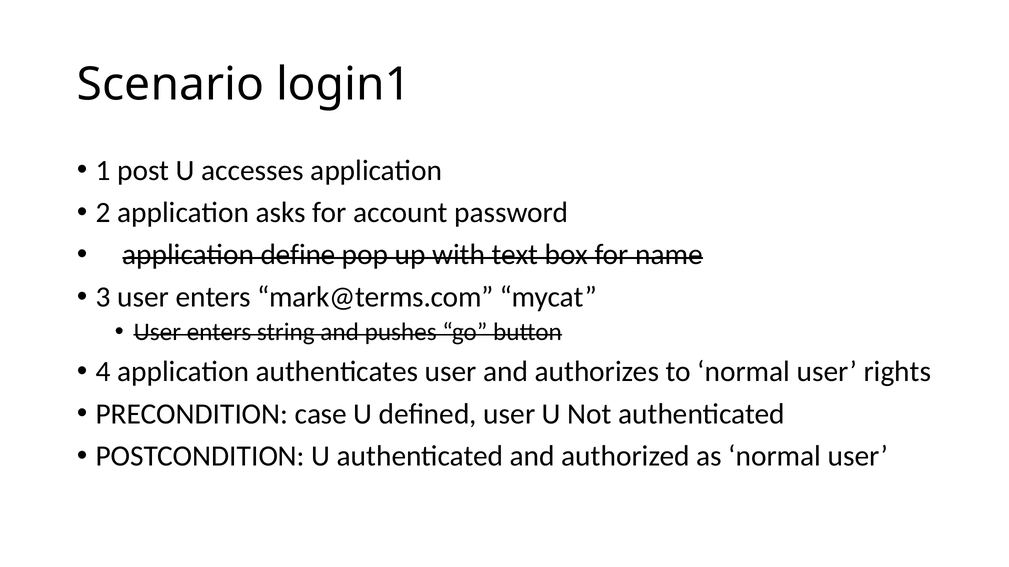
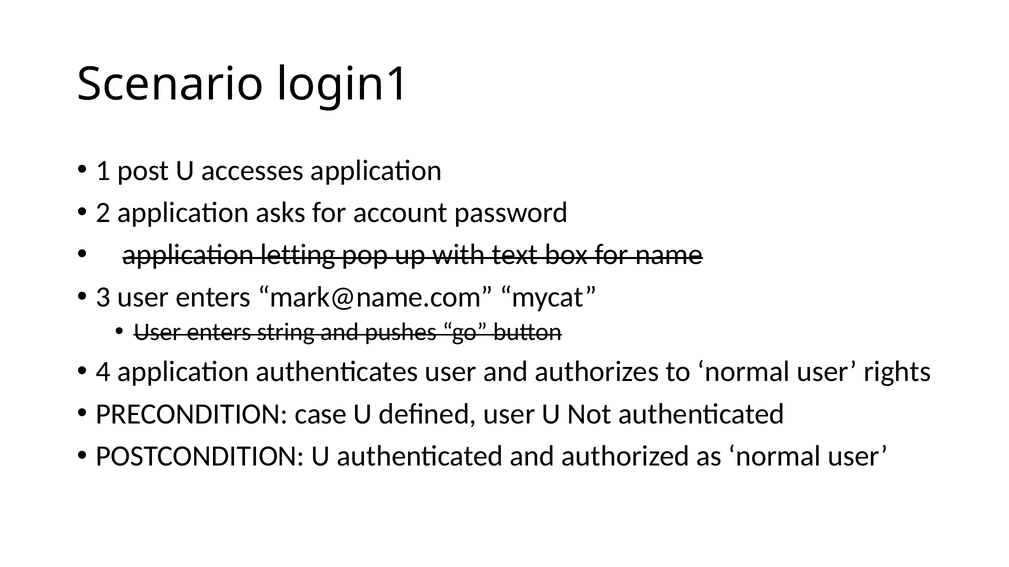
define: define -> letting (298, 255)
mark@terms.com: mark@terms.com -> mark@name.com (375, 297)
